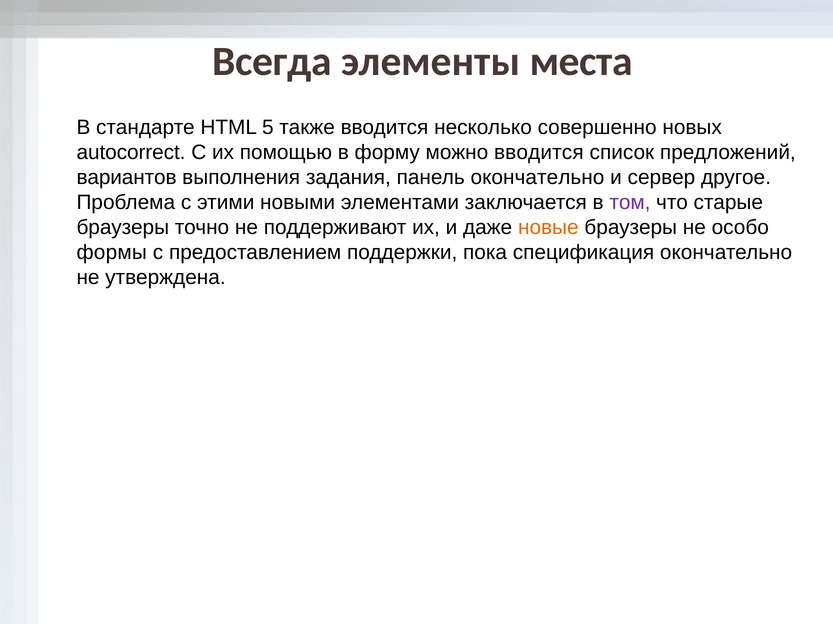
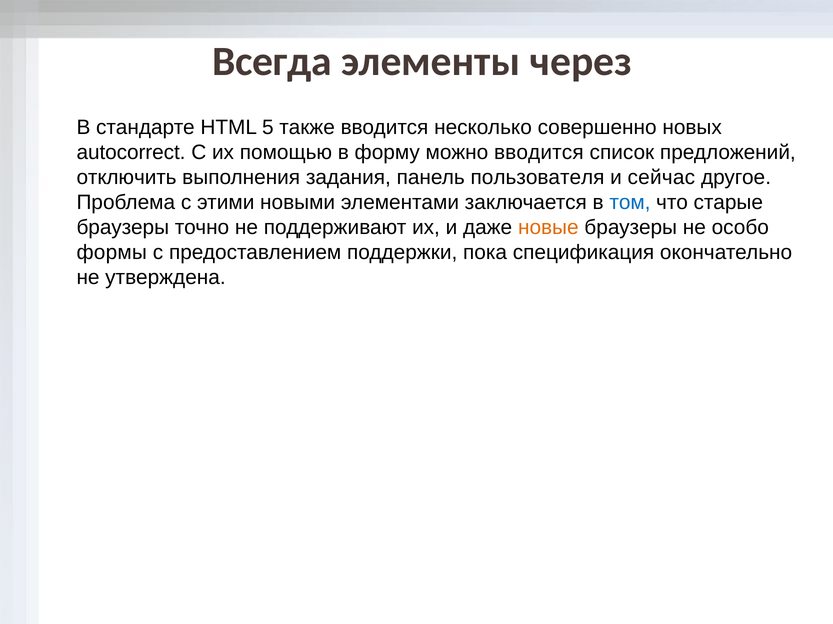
места: места -> через (581, 62)
вариантов: вариантов -> отключить (127, 178)
панель окончательно: окончательно -> пользователя (538, 178)
сервер: сервер -> сейчас (661, 178)
том colour: purple -> blue (630, 203)
